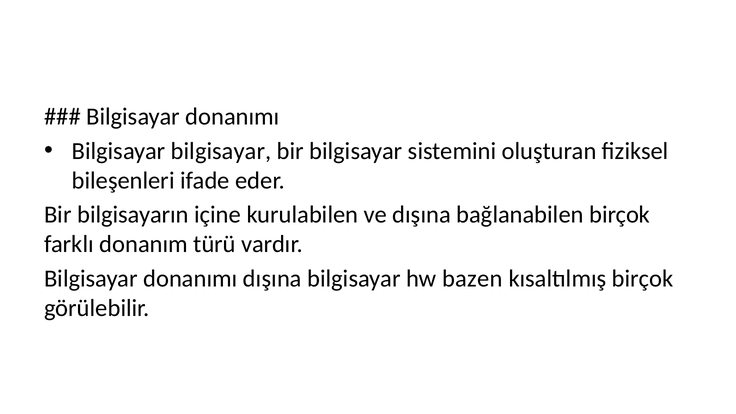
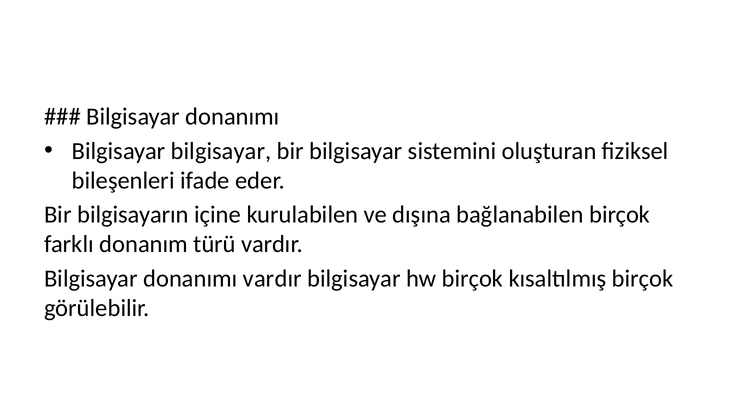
donanımı dışına: dışına -> vardır (272, 279)
hw bazen: bazen -> birçok (473, 279)
